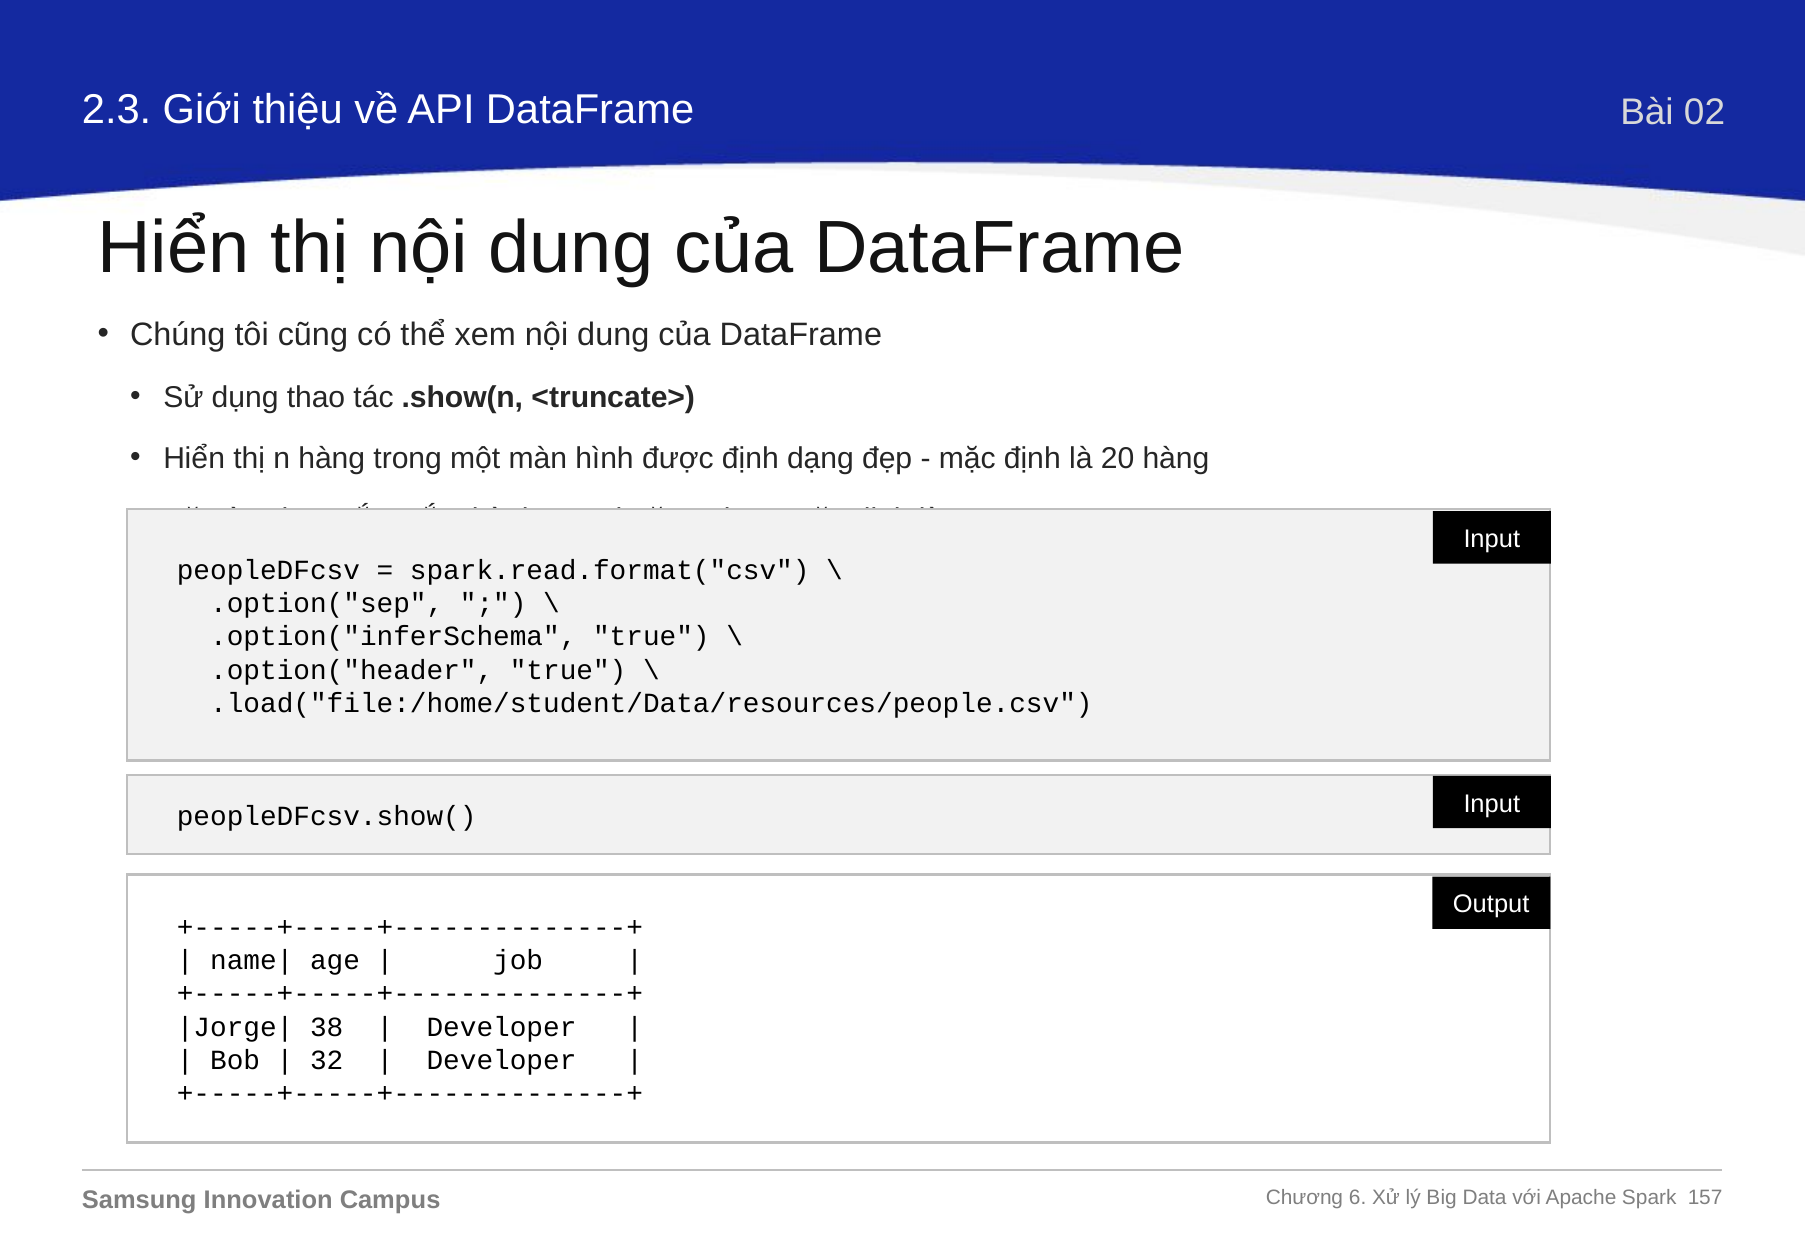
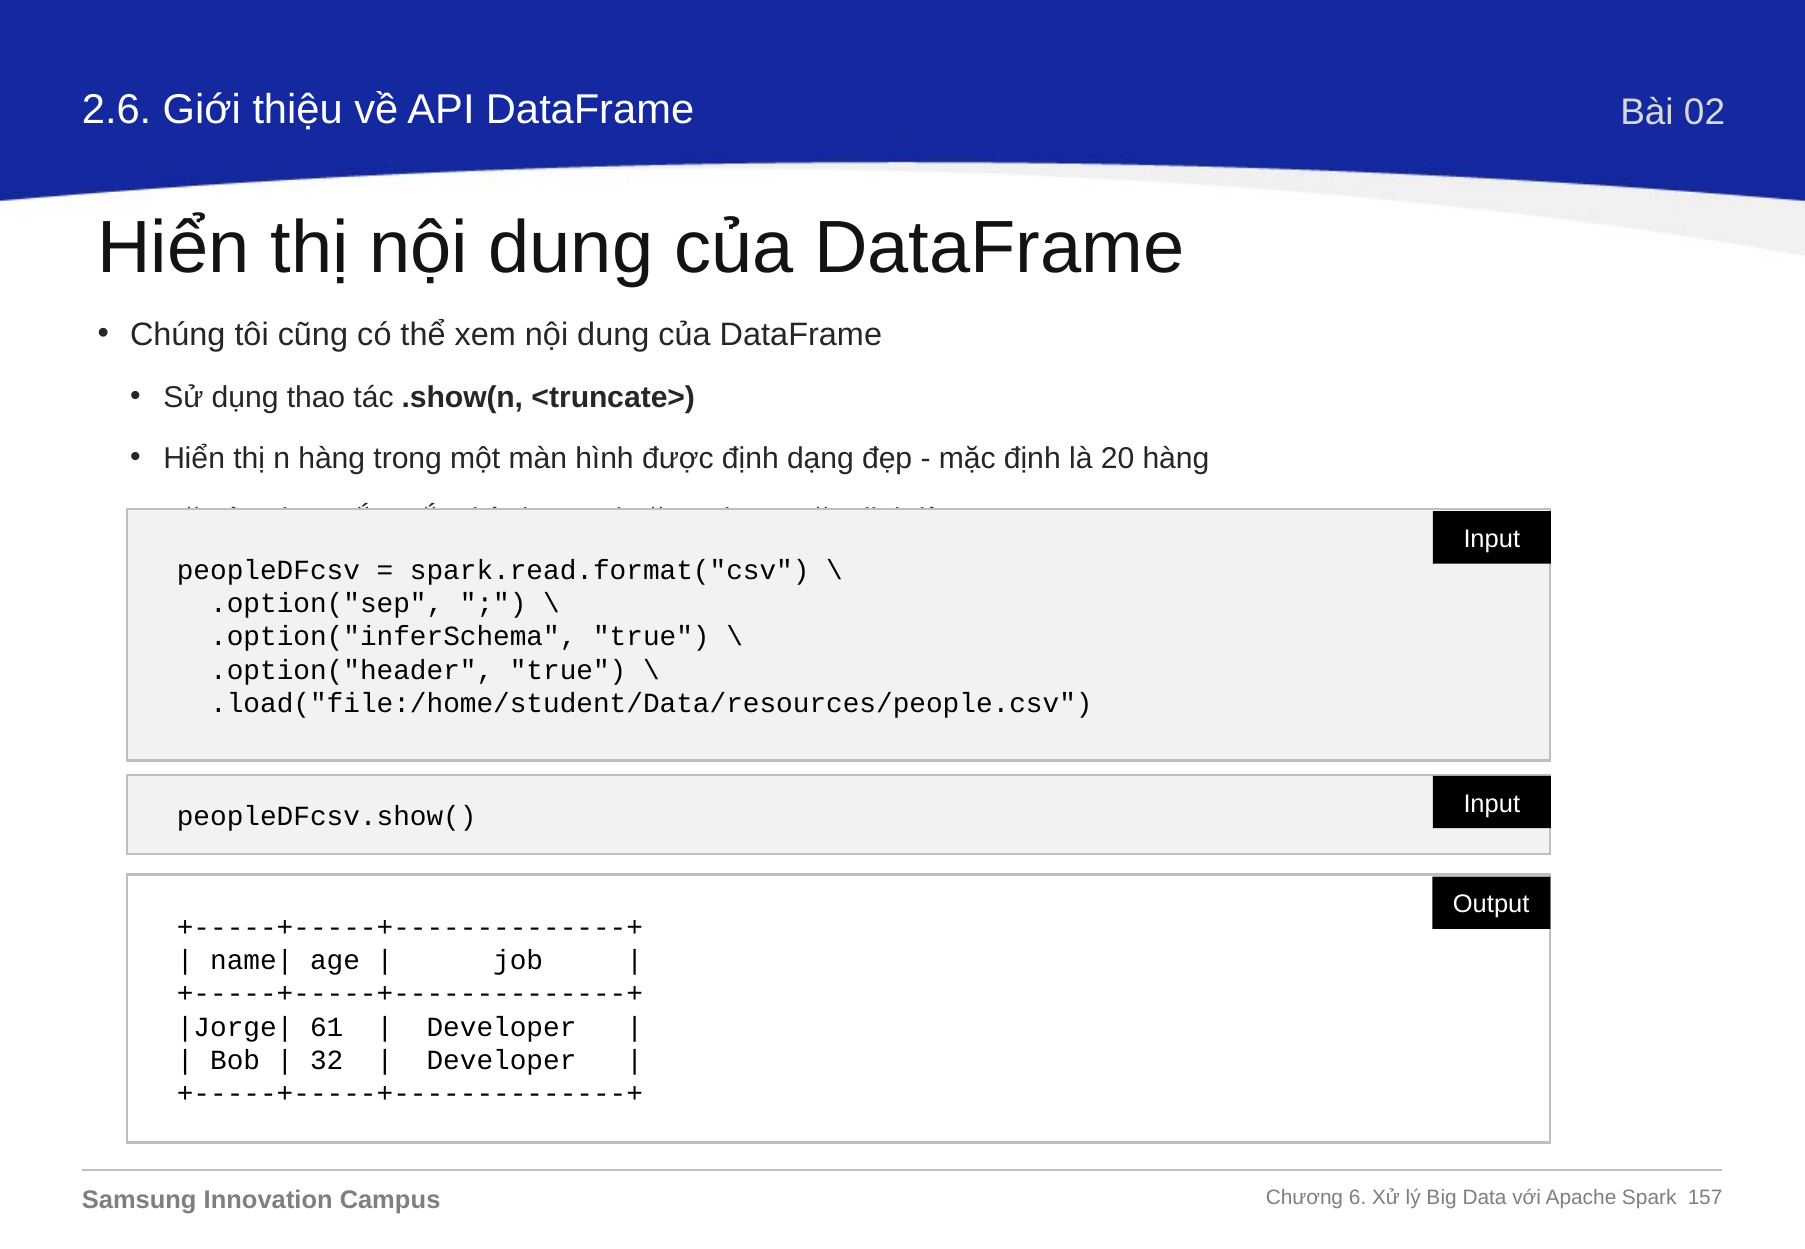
2.3: 2.3 -> 2.6 (117, 109)
38: 38 -> 61 (327, 1028)
